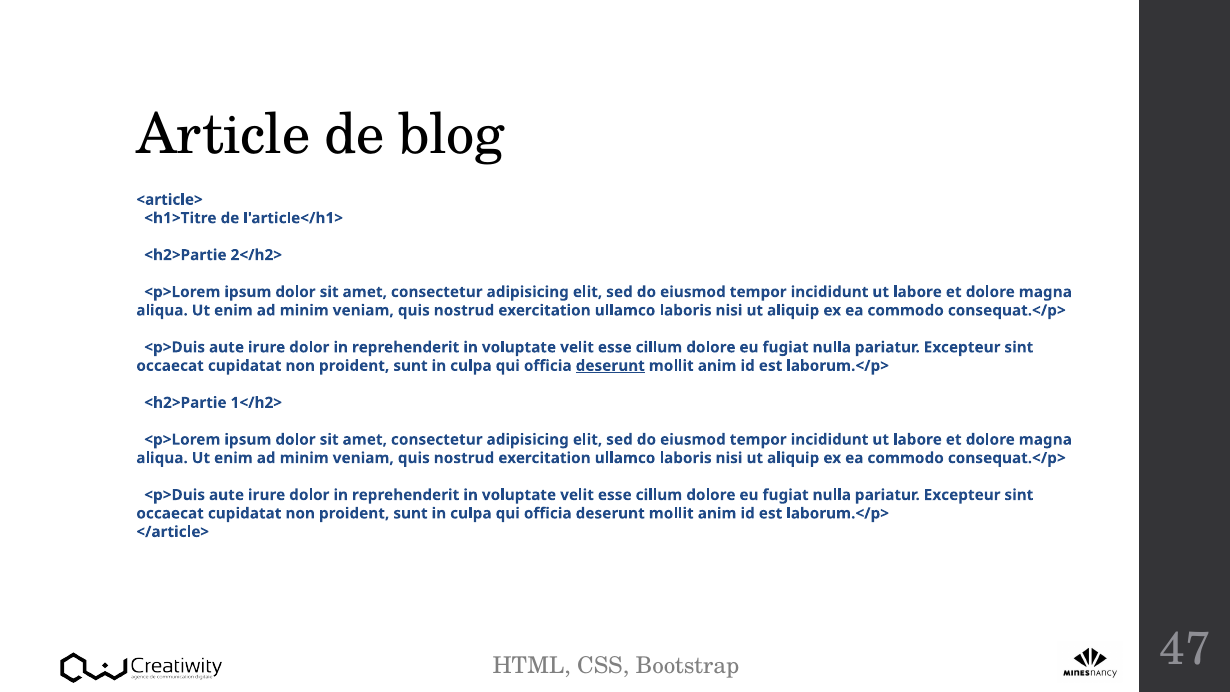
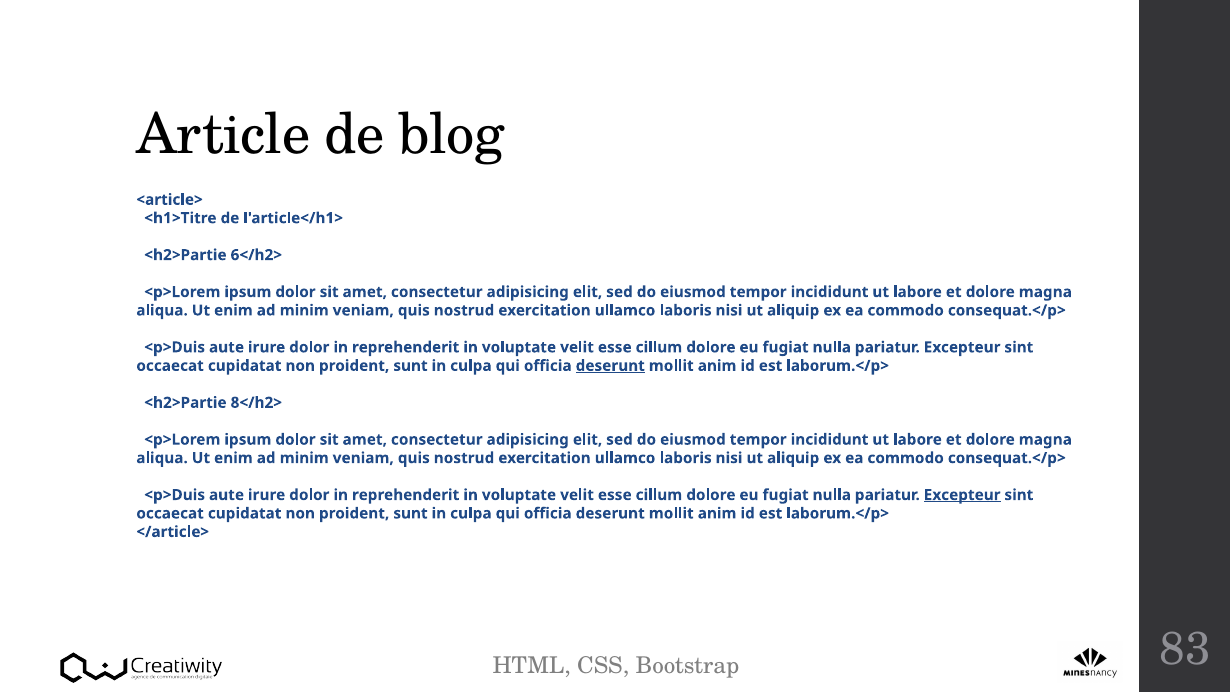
2</h2>: 2</h2> -> 6</h2> (256, 255)
1</h2>: 1</h2> -> 8</h2> (256, 403)
Excepteur underline: none -> present (962, 495)
47: 47 -> 83 (1185, 650)
